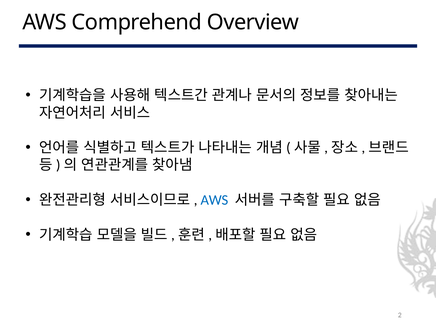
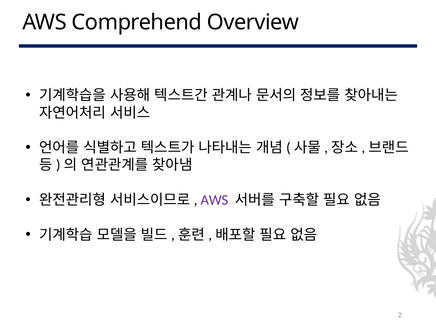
AWS colour: blue -> purple (214, 200)
